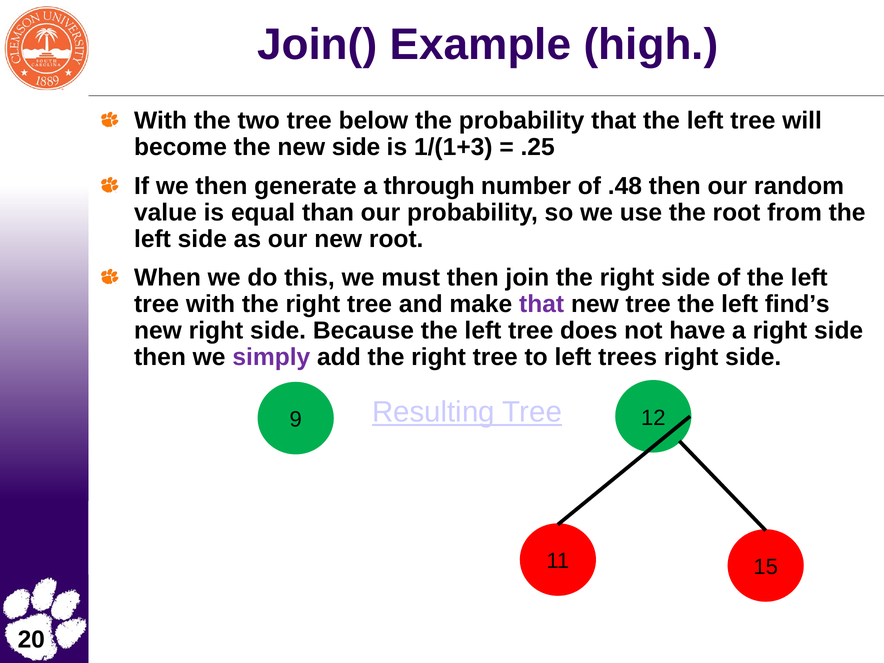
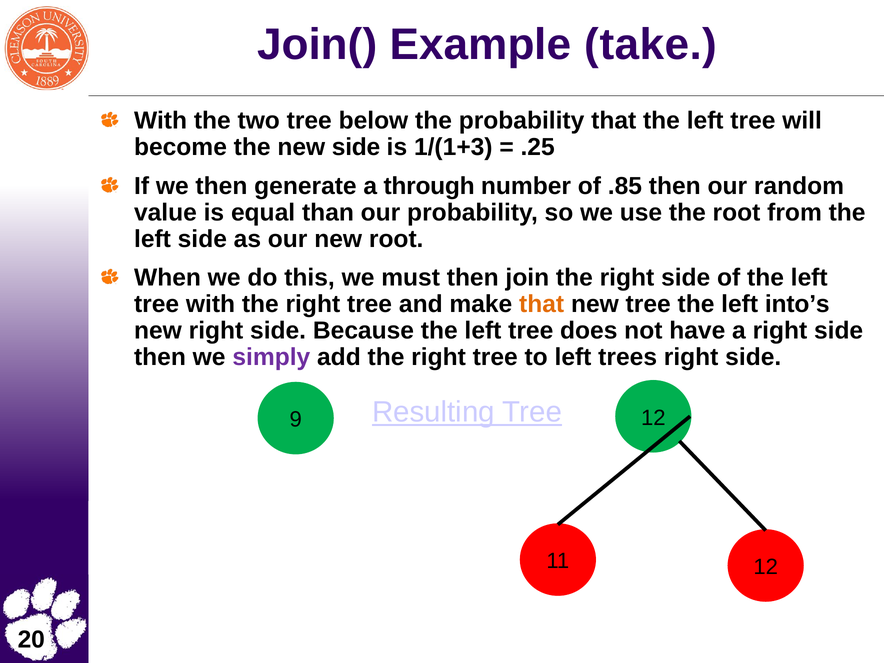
high: high -> take (651, 45)
.48: .48 -> .85 (625, 186)
that colour: purple -> orange (542, 304)
find’s: find’s -> into’s (797, 304)
11 15: 15 -> 12 (766, 567)
